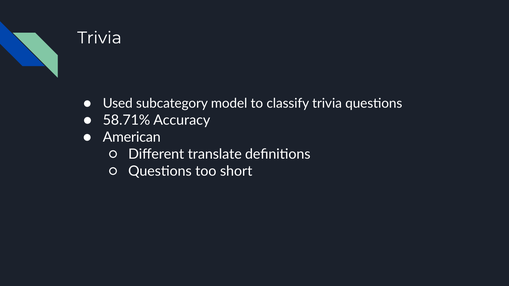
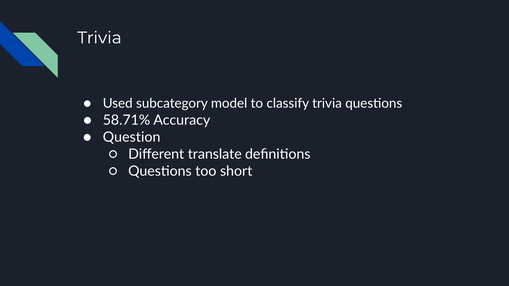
American: American -> Question (132, 137)
